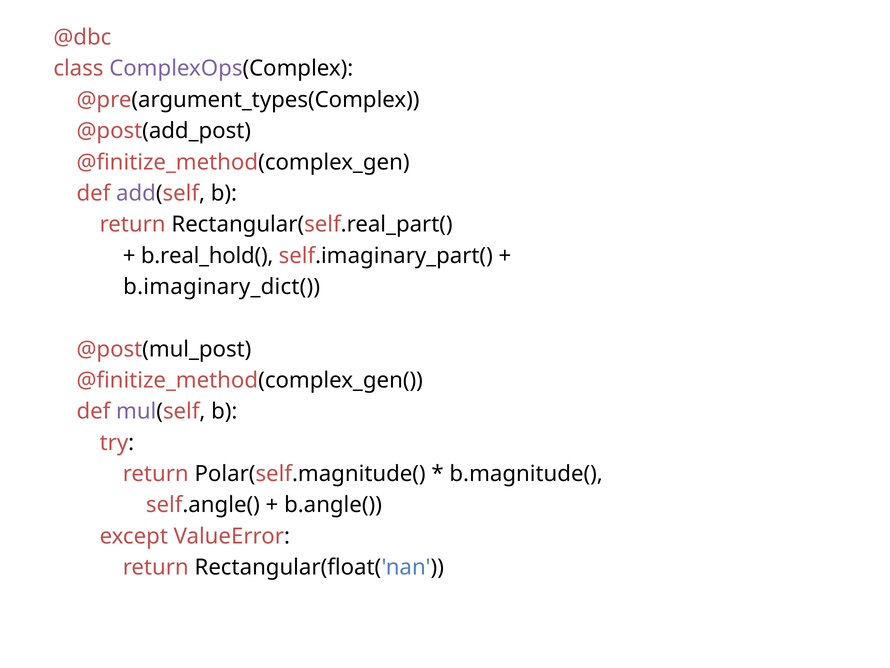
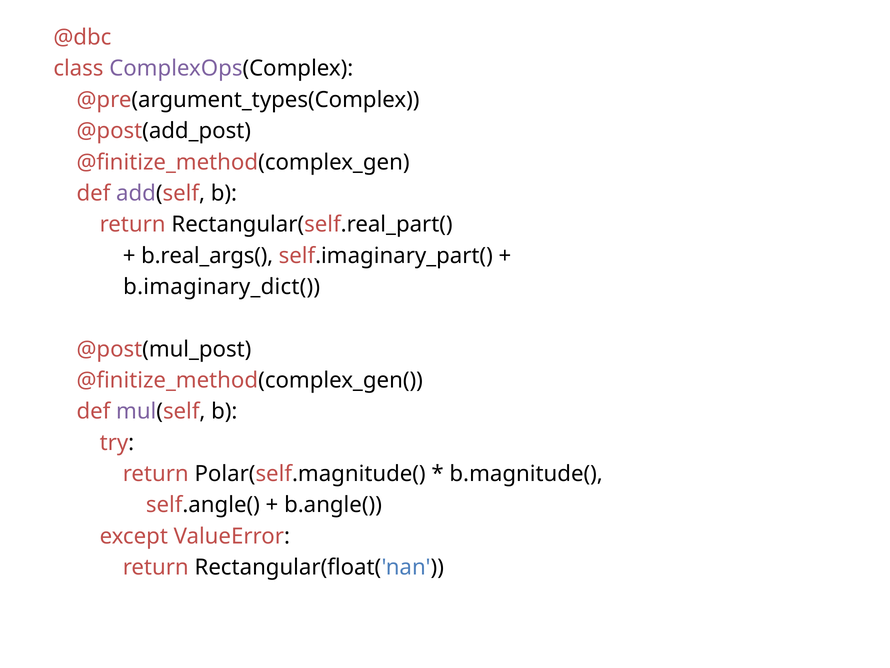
b.real_hold(: b.real_hold( -> b.real_args( (207, 255)
